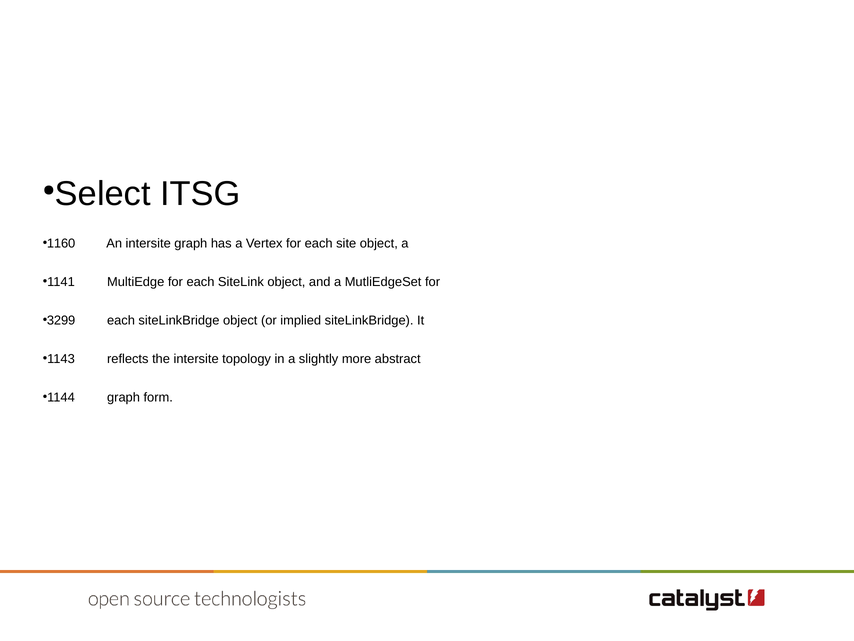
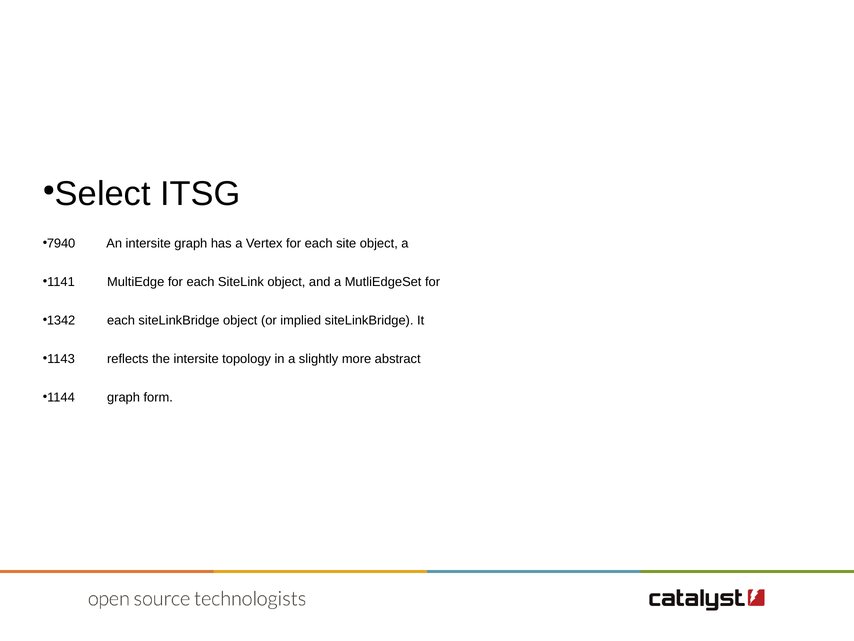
1160: 1160 -> 7940 (61, 243)
3299: 3299 -> 1342 (61, 320)
